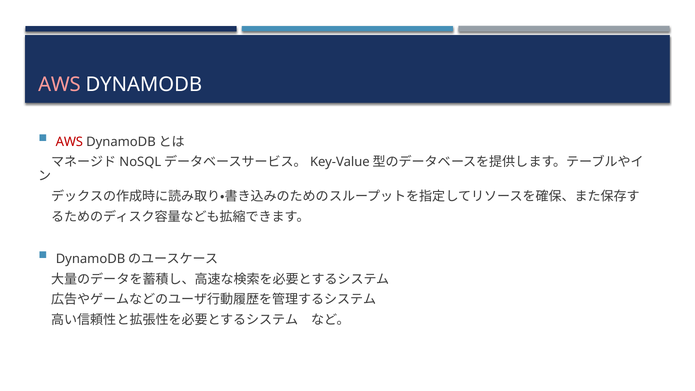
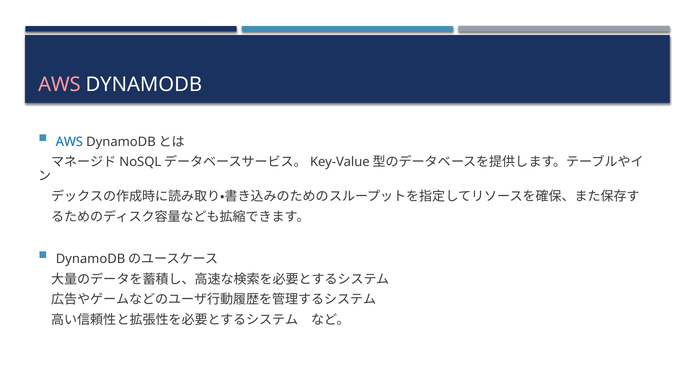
AWS colour: red -> blue (69, 142)
